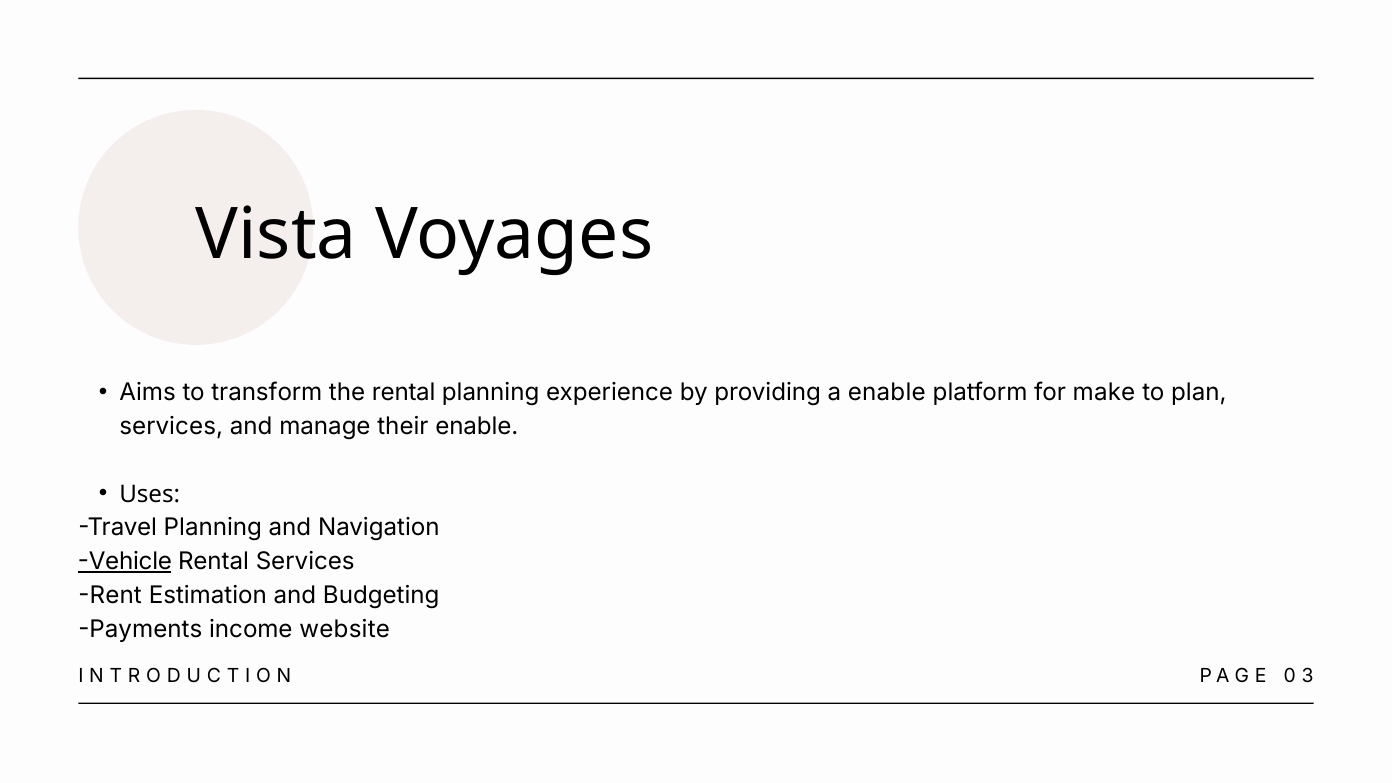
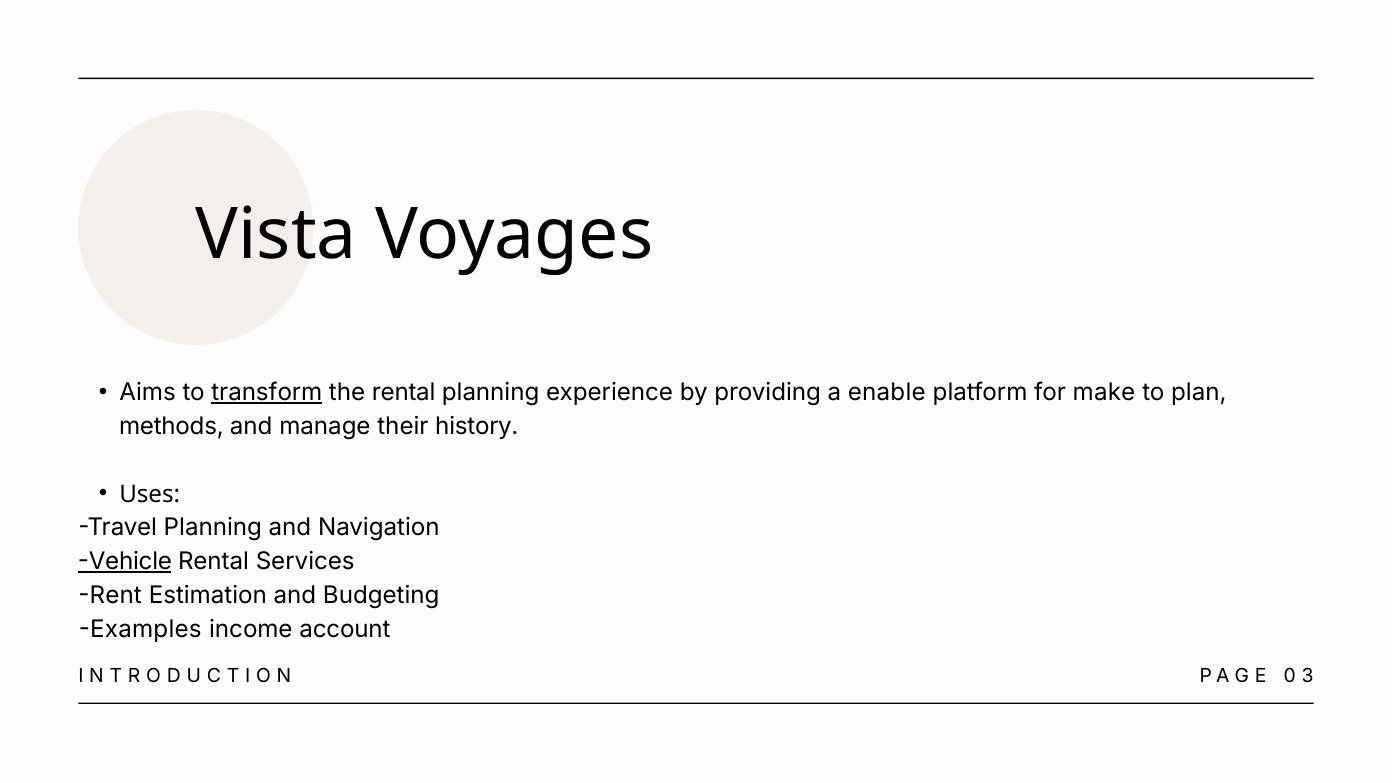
transform underline: none -> present (267, 393)
services: services -> methods (171, 426)
their enable: enable -> history (477, 426)
Payments: Payments -> Examples (140, 629)
website: website -> account (345, 629)
